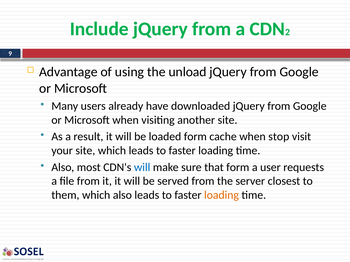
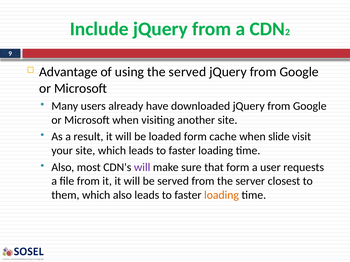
the unload: unload -> served (187, 72)
stop: stop -> slide (279, 137)
will colour: blue -> purple (142, 167)
